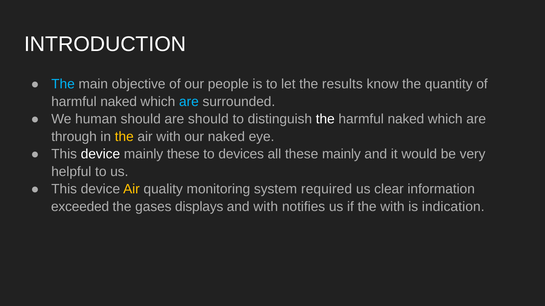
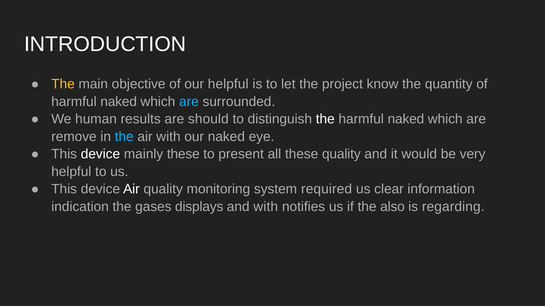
The colour: light blue -> yellow (63, 84)
our people: people -> helpful (228, 84)
results: results -> project (342, 84)
human should: should -> results (141, 119)
through: through -> remove (74, 137)
the colour: yellow -> light blue (124, 137)
devices: devices -> present (241, 154)
these mainly: mainly -> quality (341, 154)
Air colour: yellow -> white (131, 189)
exceeded: exceeded -> indication (80, 207)
the with: with -> also (392, 207)
indication: indication -> regarding (453, 207)
